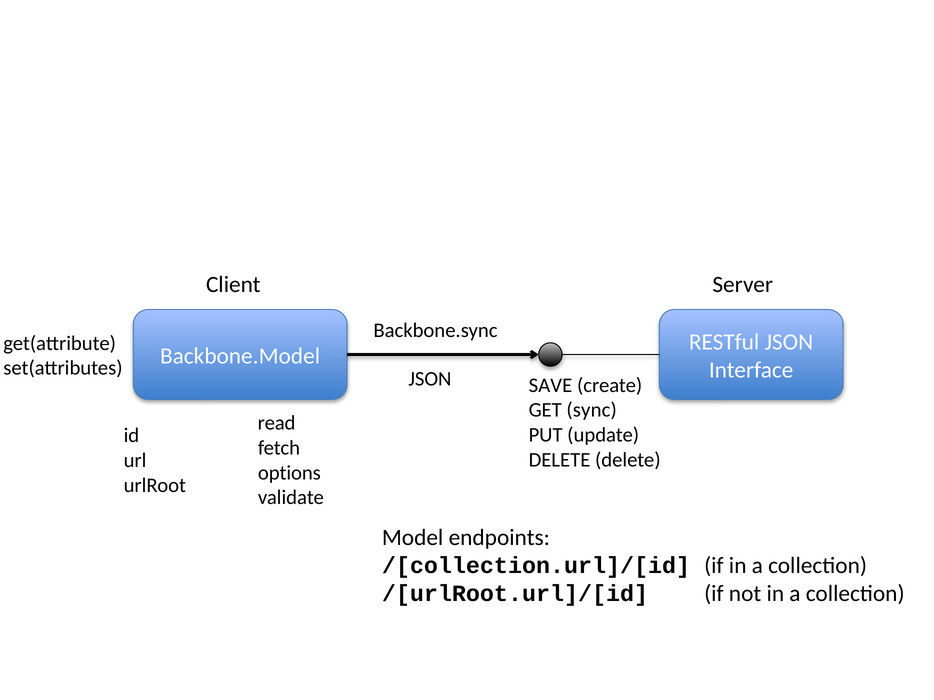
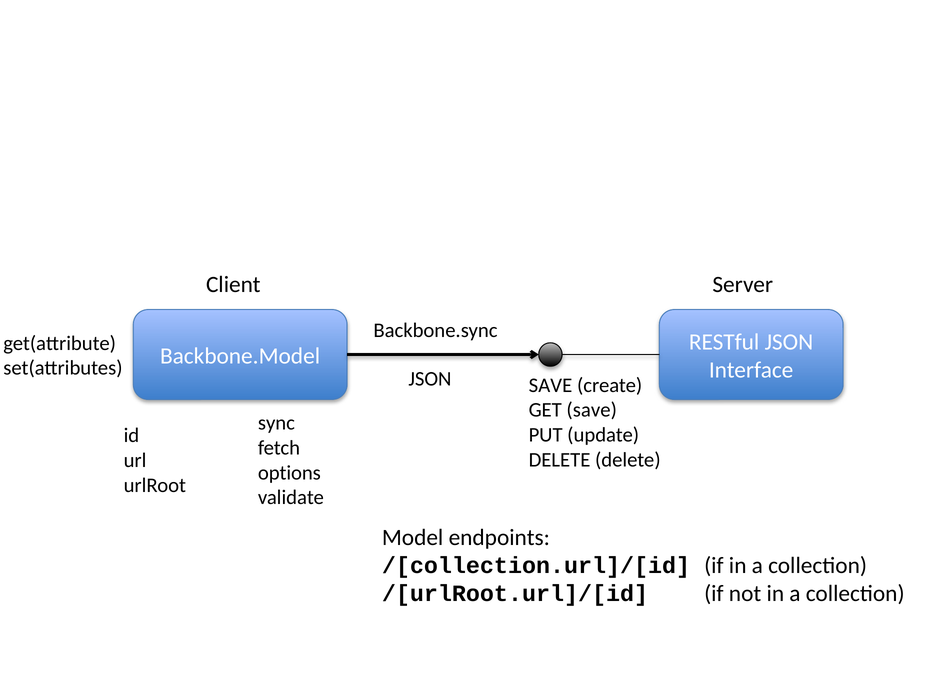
GET sync: sync -> save (592, 410)
read: read -> sync (276, 423)
